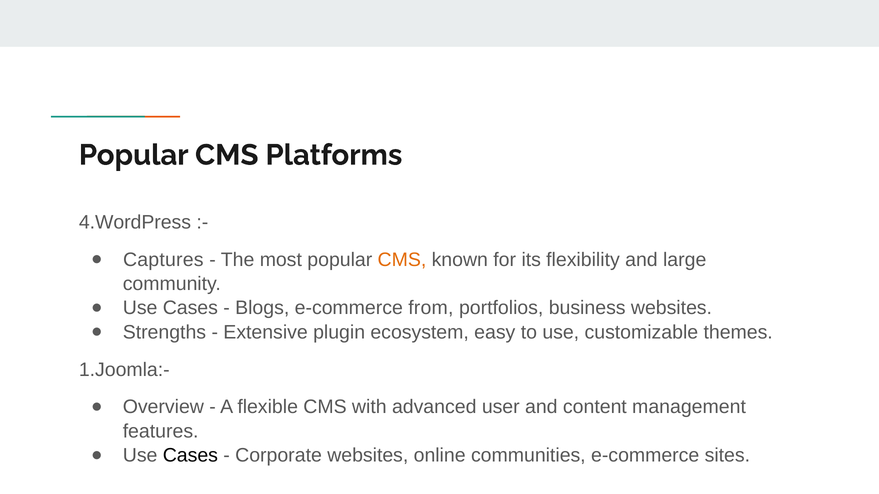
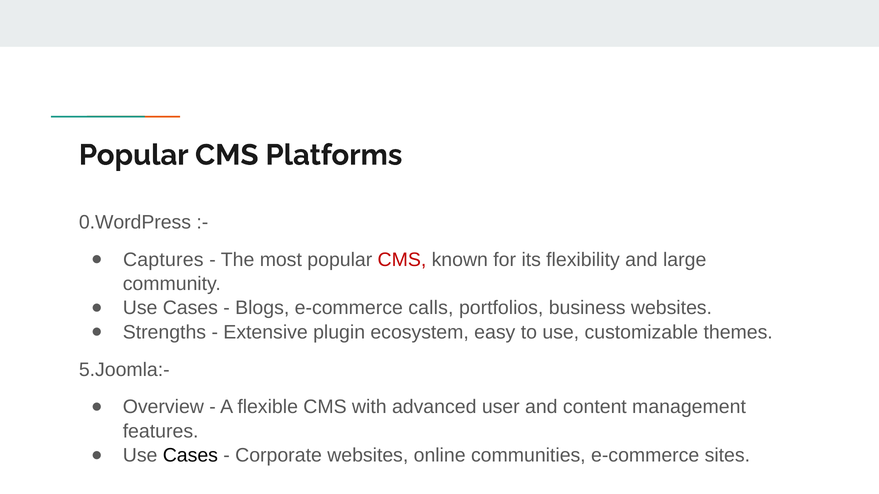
4.WordPress: 4.WordPress -> 0.WordPress (135, 223)
CMS colour: orange -> red (402, 260)
from: from -> calls (431, 308)
1.Joomla:-: 1.Joomla:- -> 5.Joomla:- (124, 370)
